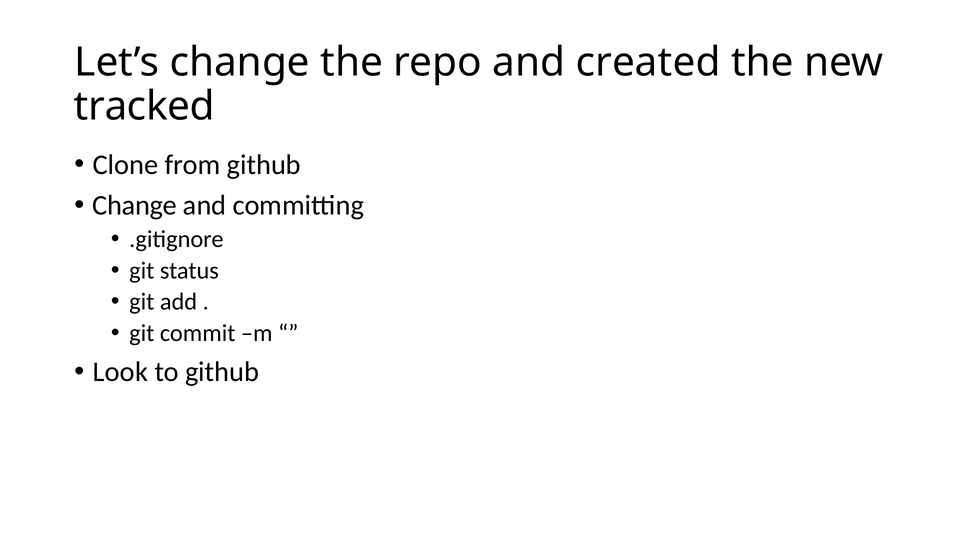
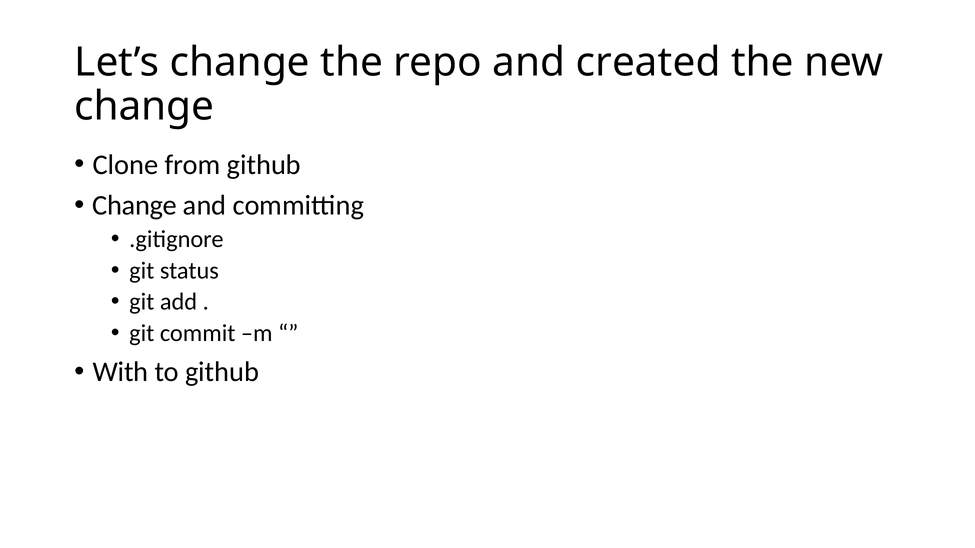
tracked: tracked -> change (144, 106)
Look: Look -> With (120, 372)
